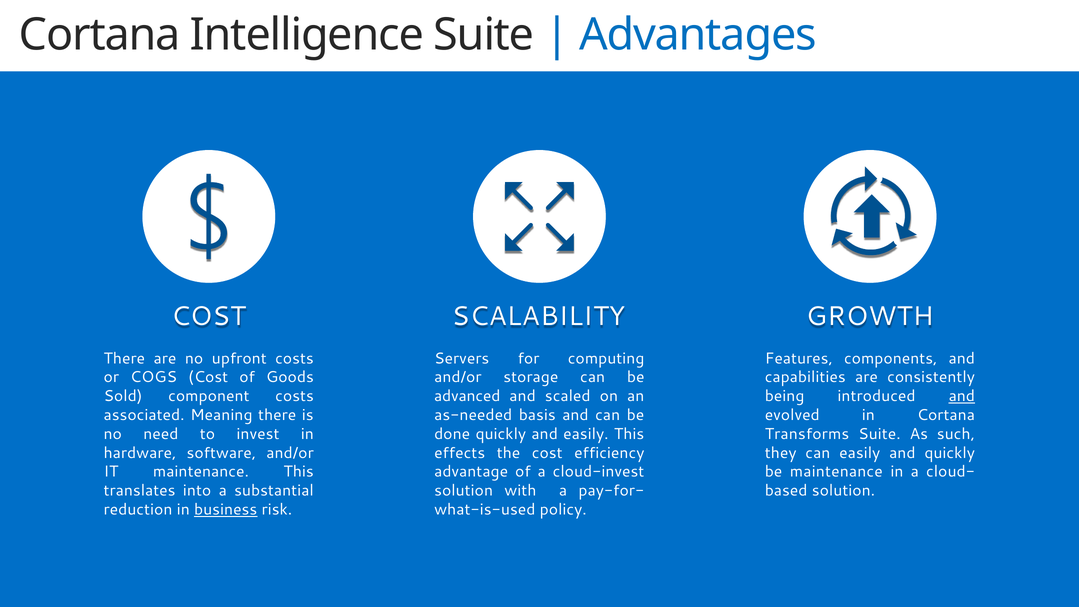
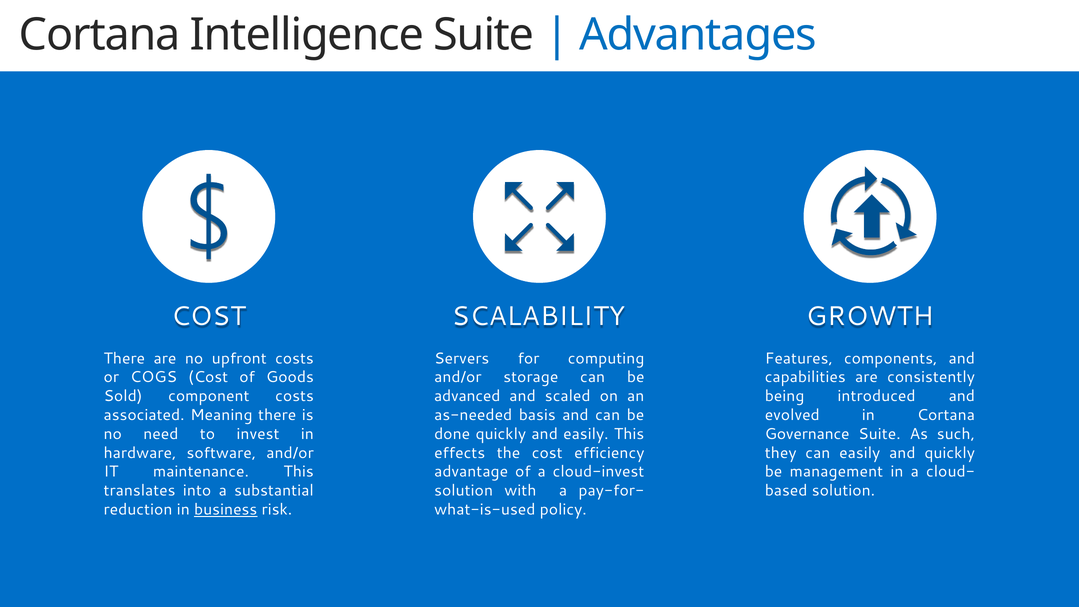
and underline: present -> none (962, 396)
Transforms: Transforms -> Governance (807, 434)
be maintenance: maintenance -> management (836, 472)
